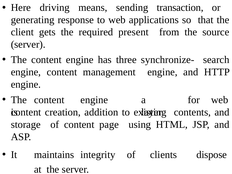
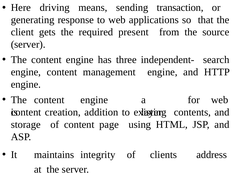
synchronize-: synchronize- -> independent- (168, 60)
dispose: dispose -> address (212, 155)
